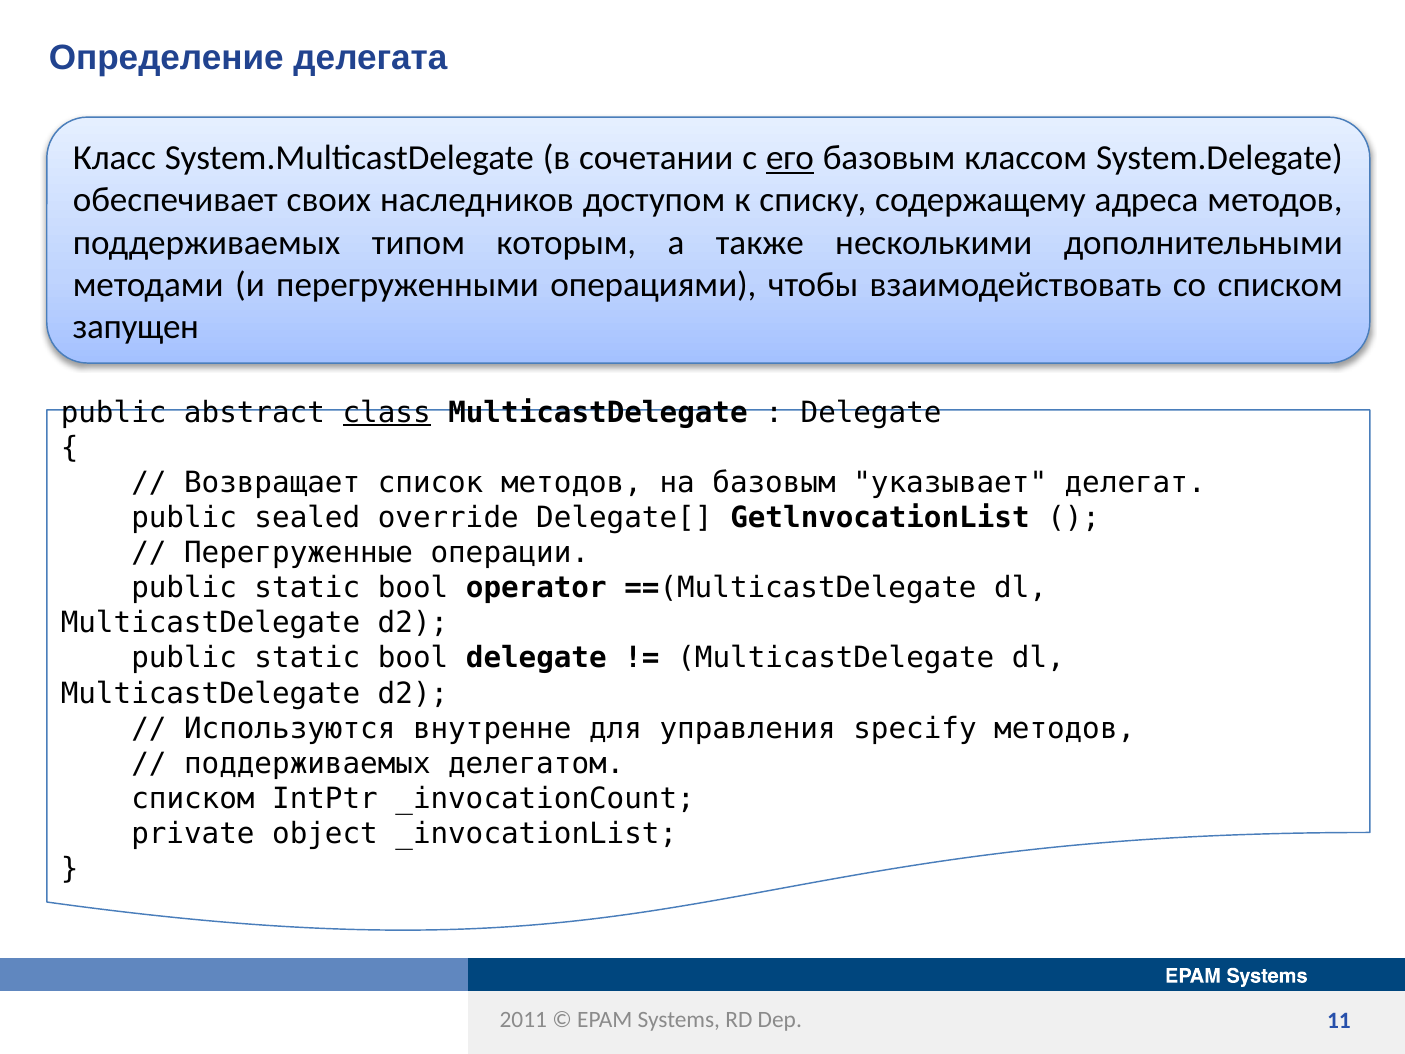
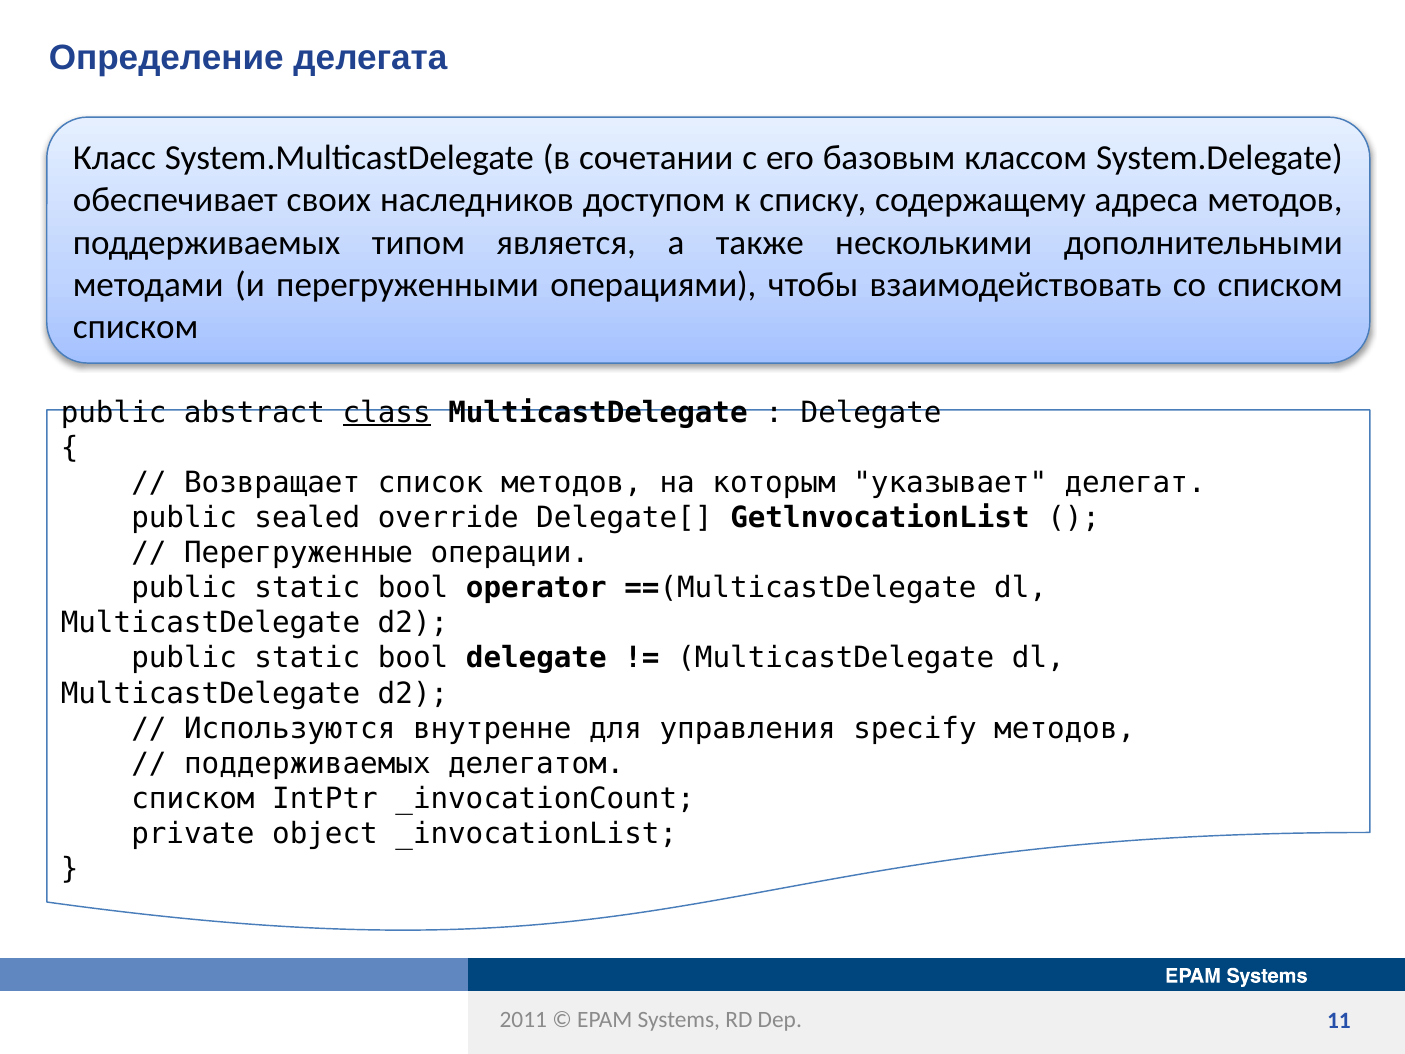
его underline: present -> none (790, 158)
которым: которым -> является (566, 242)
запущен: запущен -> списком (136, 327)
на базовым: базовым -> которым (774, 483)
